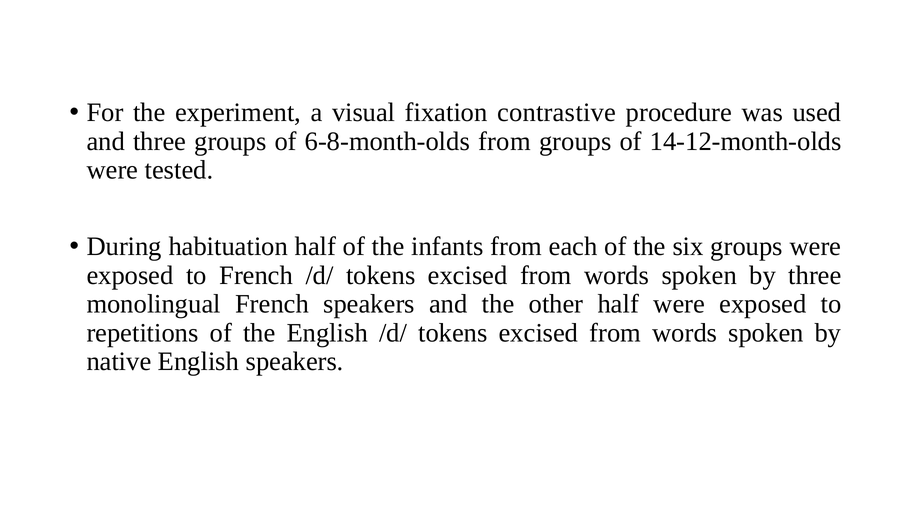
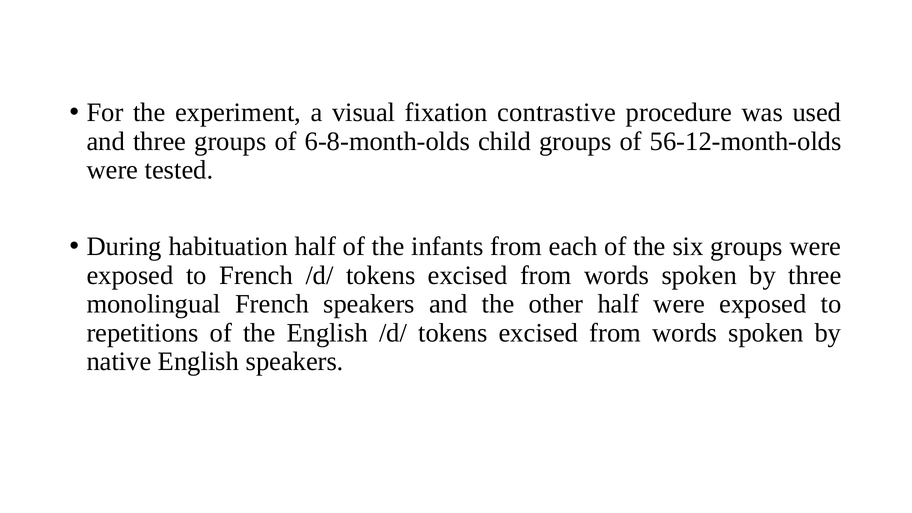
6-8-month-olds from: from -> child (505, 141)
14-12-month-olds: 14-12-month-olds -> 56-12-month-olds (746, 141)
